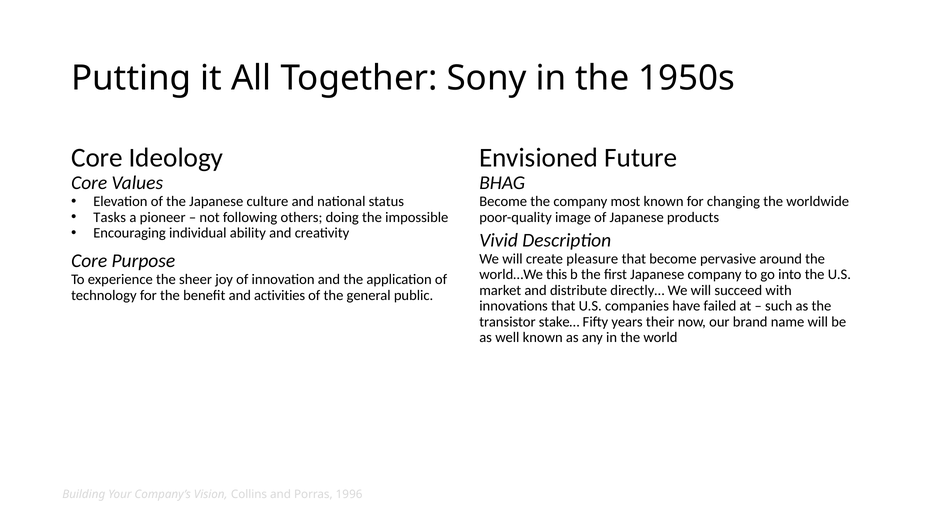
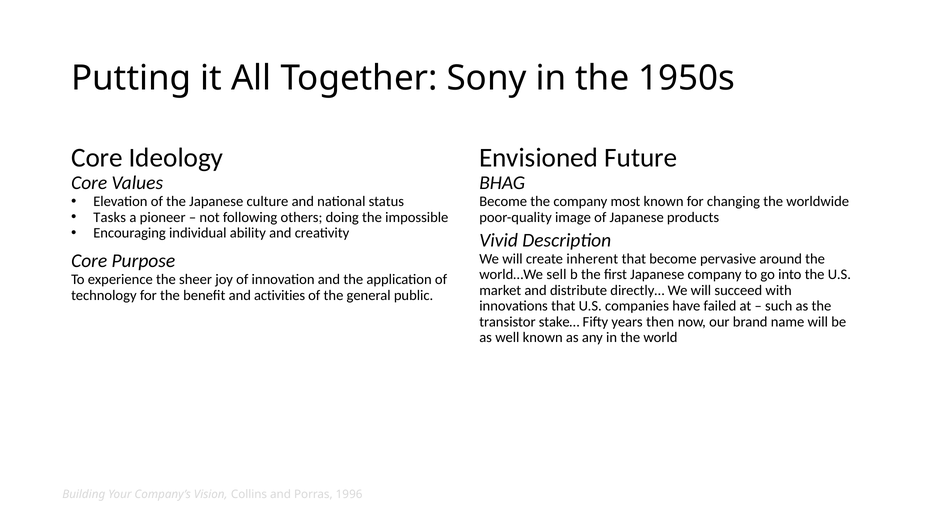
pleasure: pleasure -> inherent (592, 259)
this: this -> sell (556, 274)
their: their -> then (660, 322)
